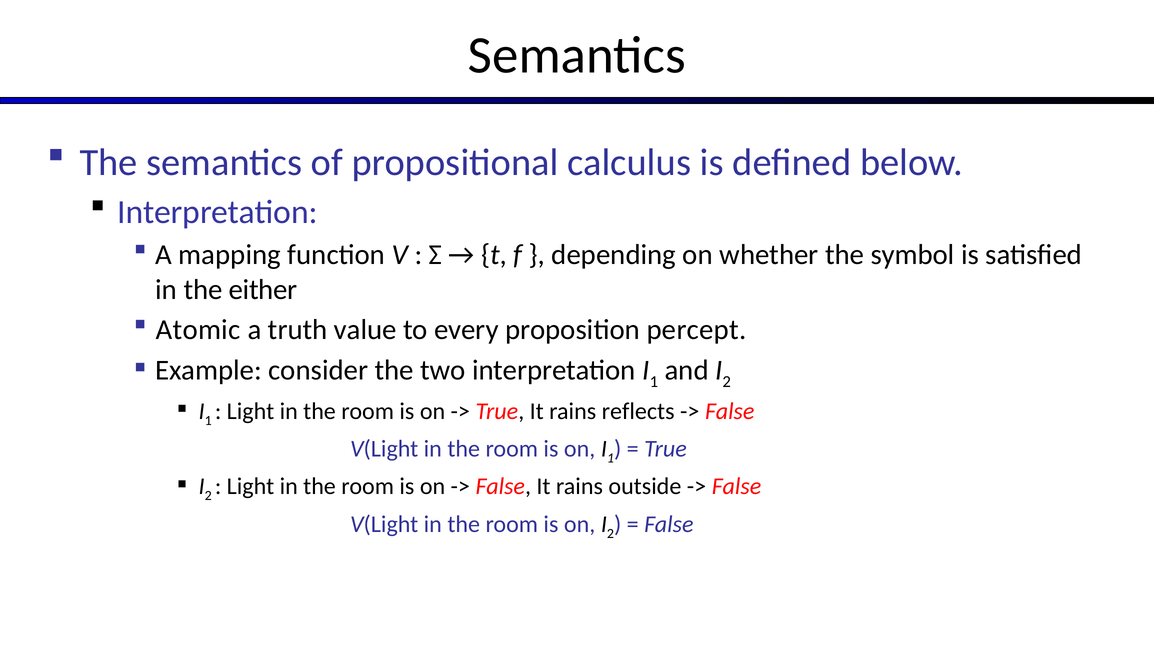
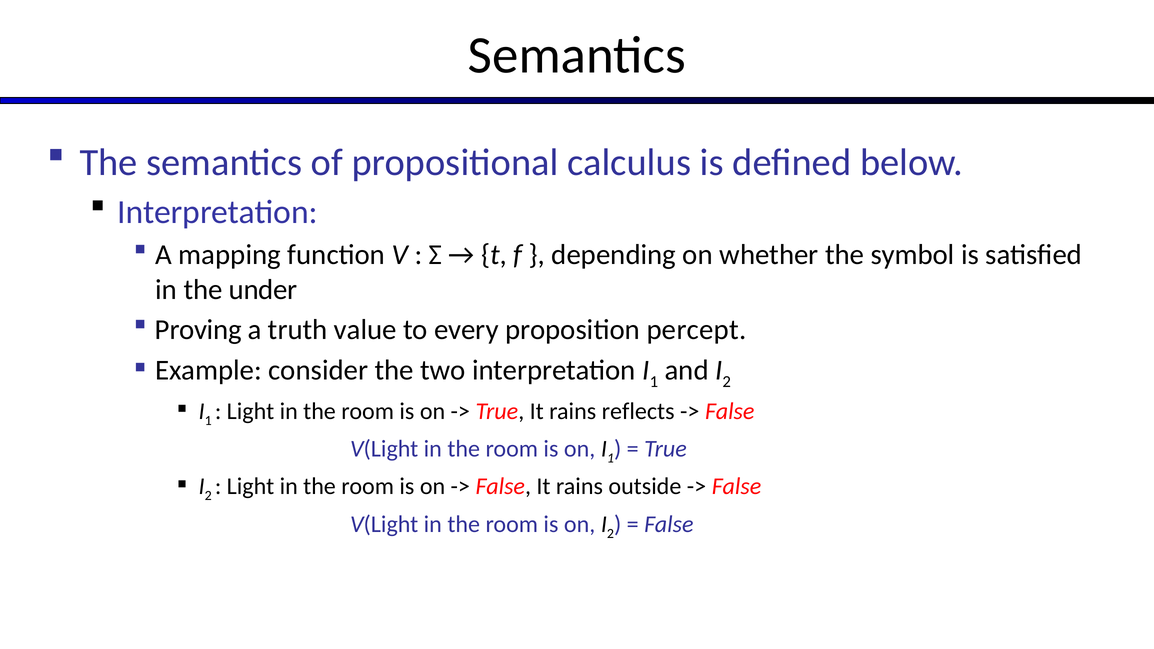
either: either -> under (263, 290)
Atomic: Atomic -> Proving (198, 330)
